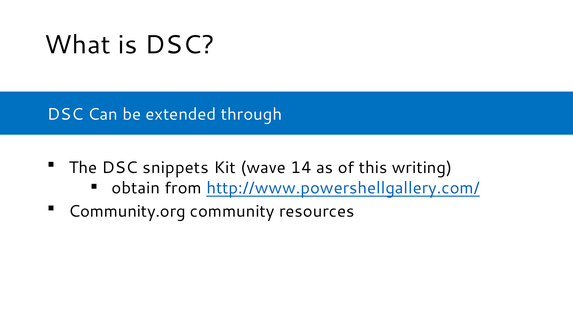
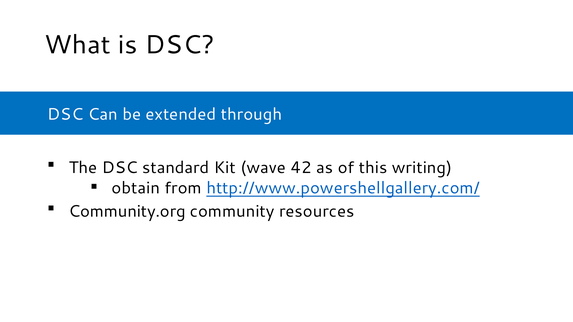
snippets: snippets -> standard (176, 168)
14: 14 -> 42 (301, 168)
